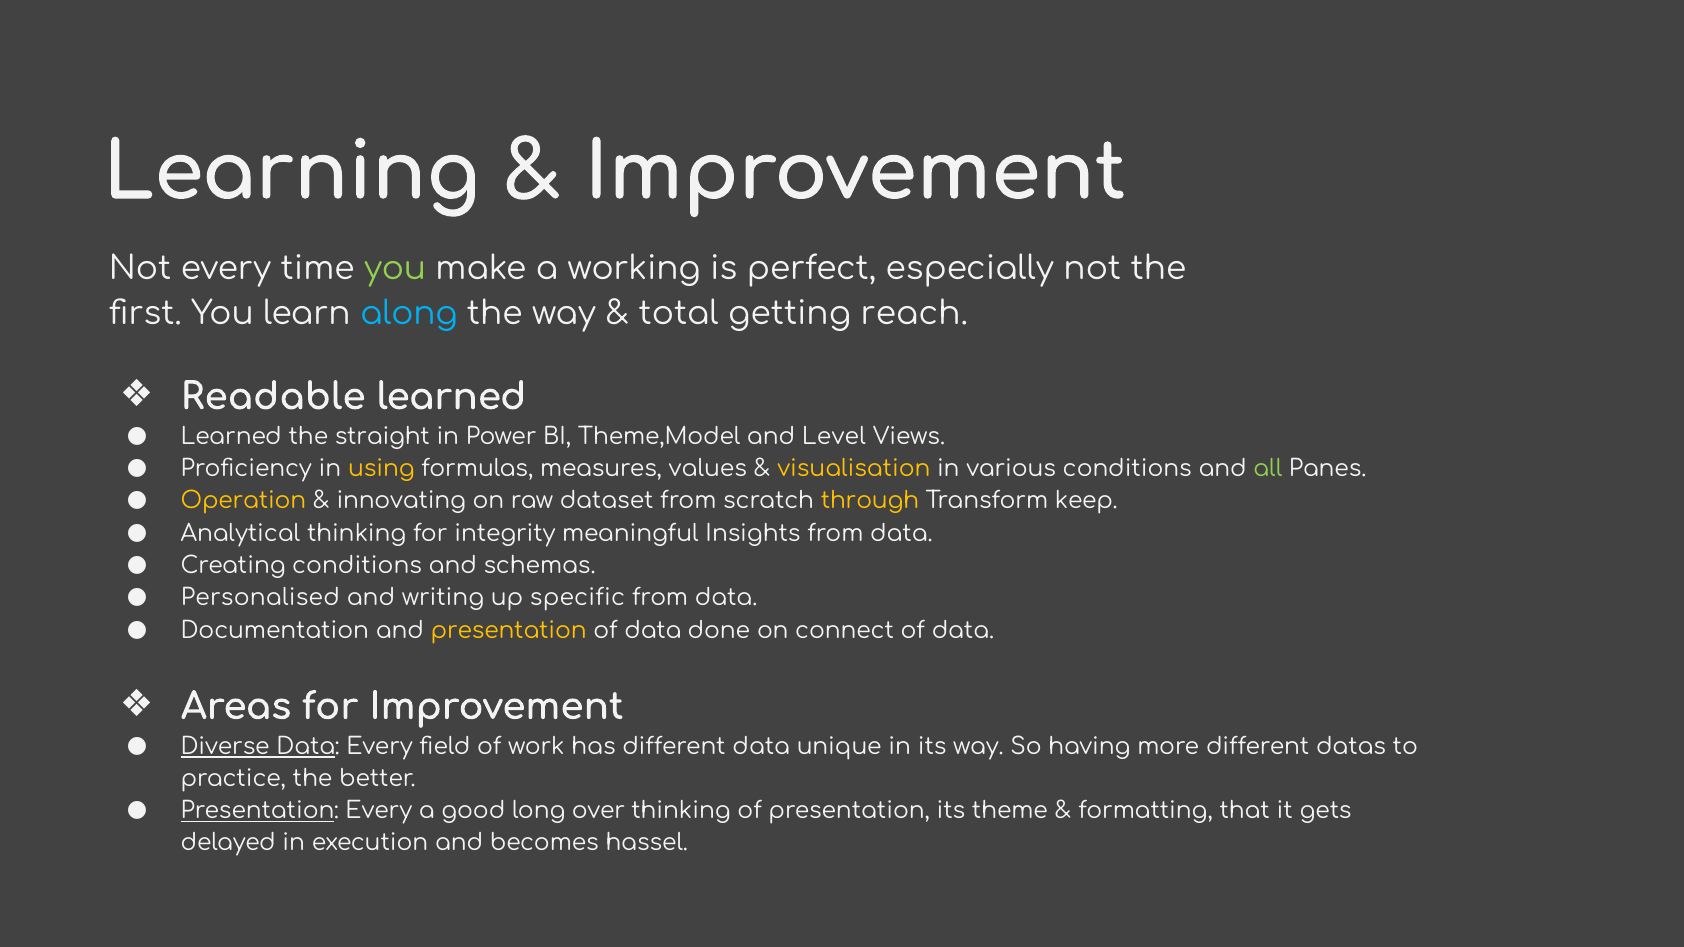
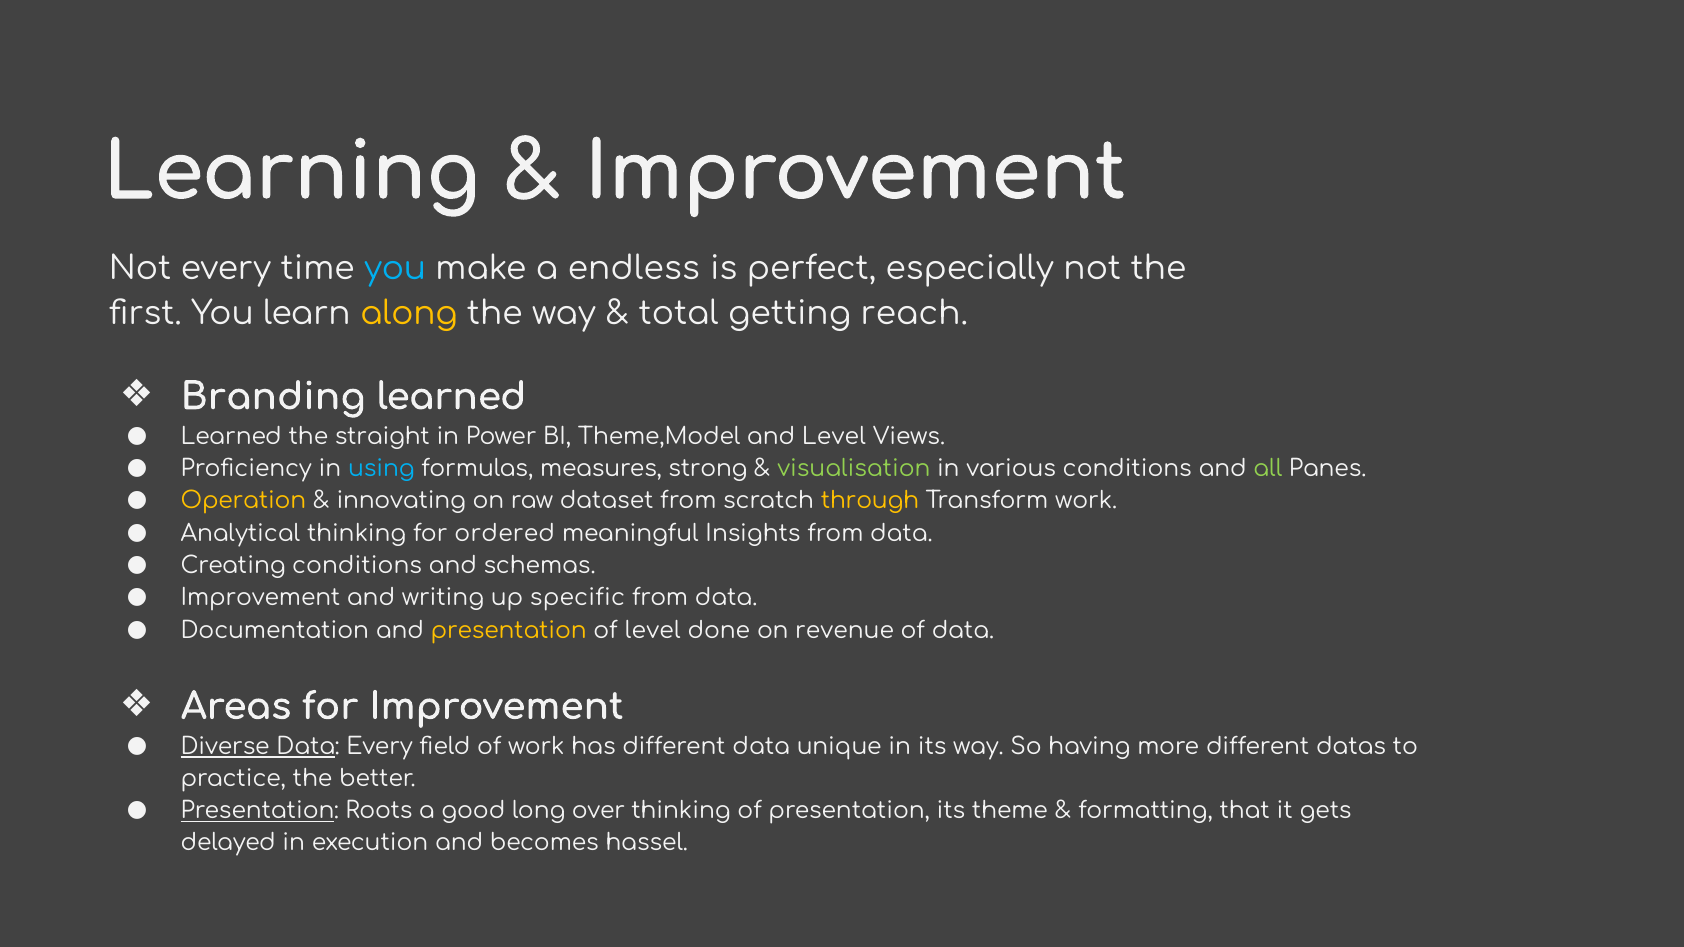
you colour: light green -> light blue (395, 268)
working: working -> endless (634, 268)
along colour: light blue -> yellow (409, 314)
Readable: Readable -> Branding (273, 397)
using colour: yellow -> light blue (381, 469)
values: values -> strong (708, 469)
visualisation colour: yellow -> light green (854, 469)
Transform keep: keep -> work (1086, 501)
integrity: integrity -> ordered (505, 534)
Personalised: Personalised -> Improvement (261, 598)
data: data -> level (653, 630)
connect: connect -> revenue (845, 630)
Presentation Every: Every -> Roots (379, 811)
